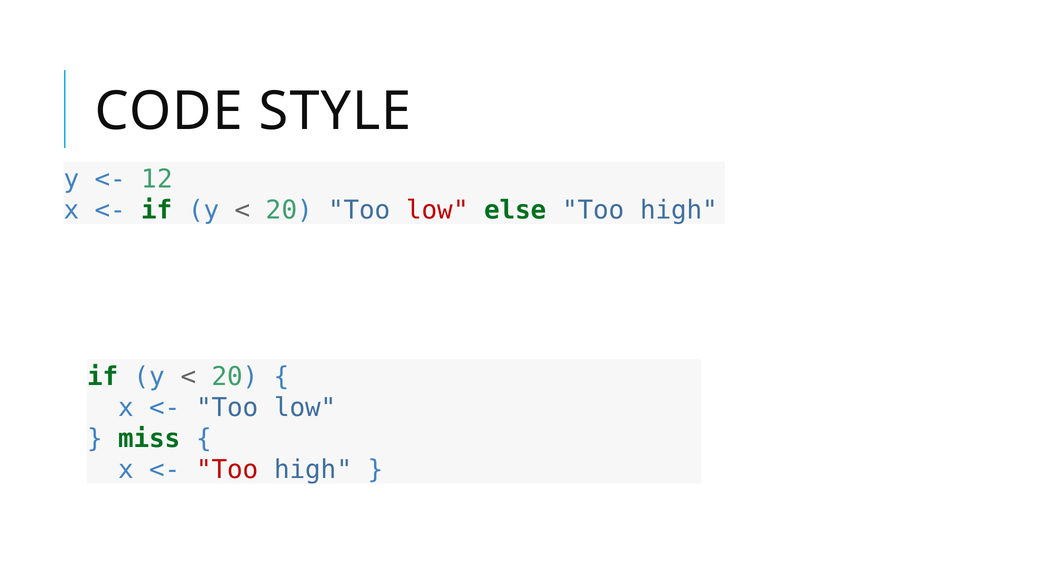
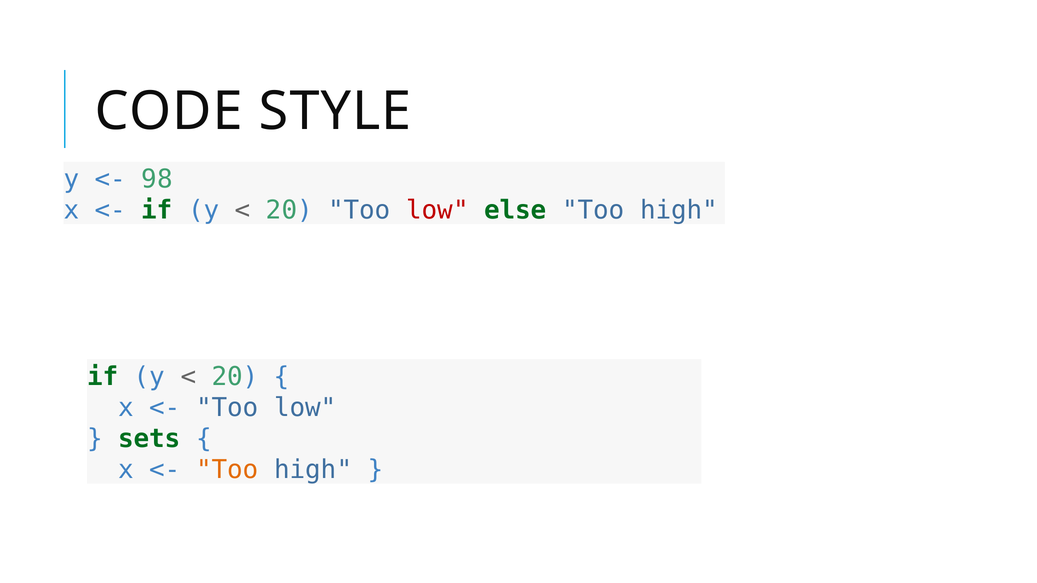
12: 12 -> 98 (157, 179)
miss: miss -> sets (149, 439)
Too colour: red -> orange (227, 470)
